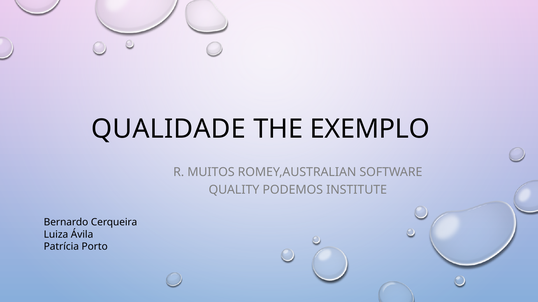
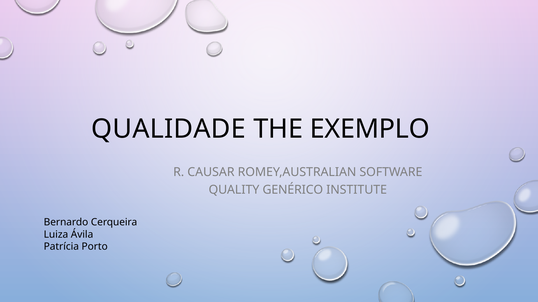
MUITOS: MUITOS -> CAUSAR (211, 172)
PODEMOS: PODEMOS -> GENÉRICO (293, 190)
